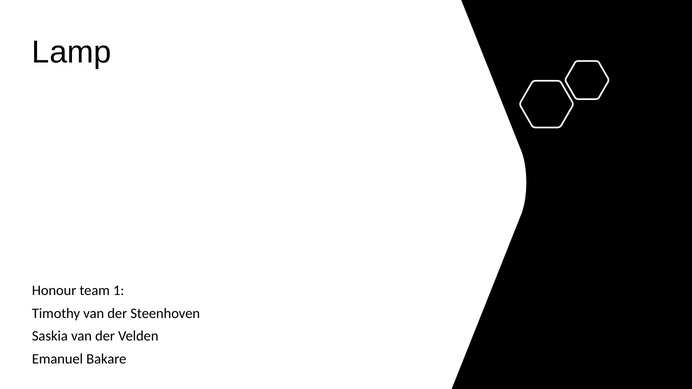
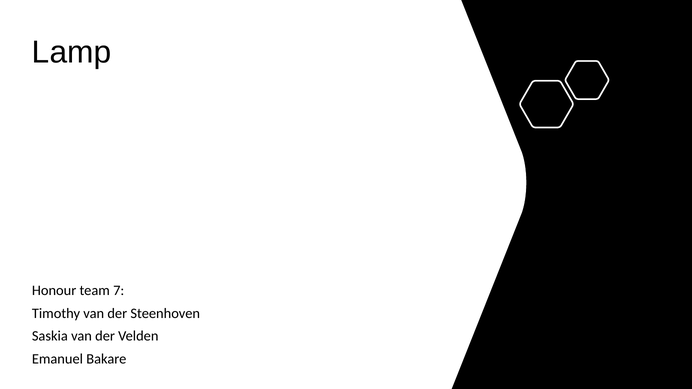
1: 1 -> 7 (119, 291)
